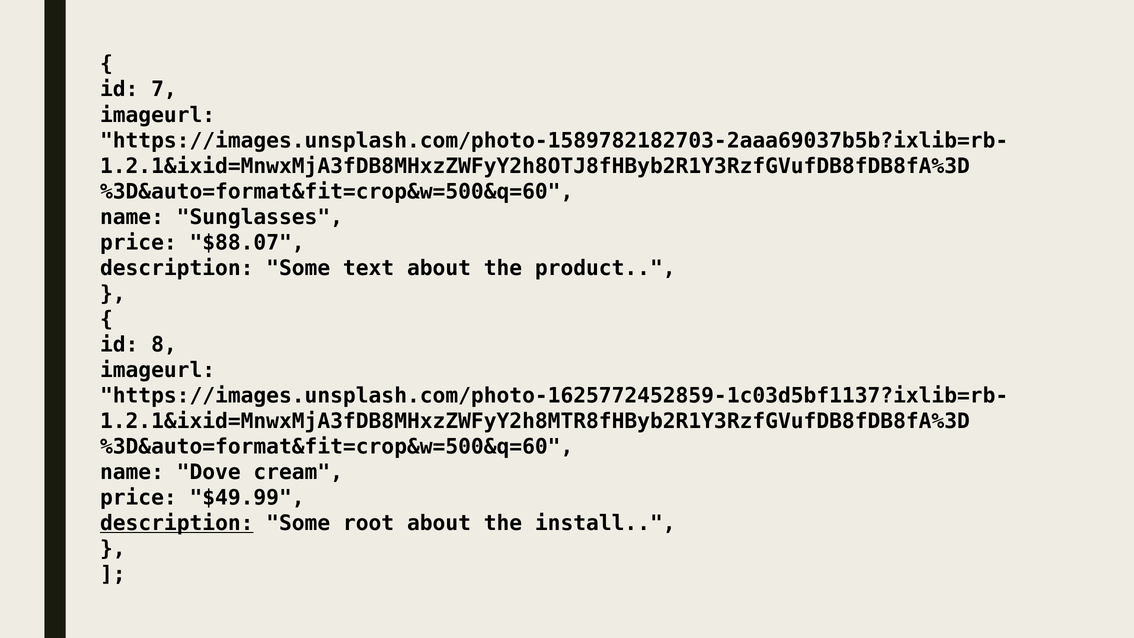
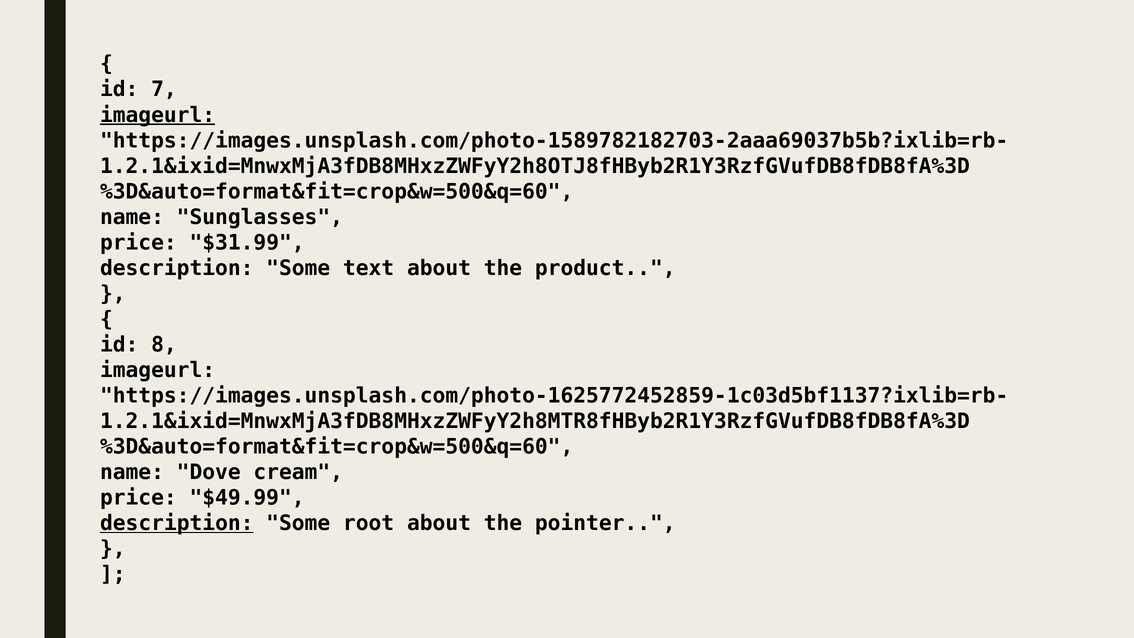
imageurl underline: none -> present (158, 115)
$88.07: $88.07 -> $31.99 (247, 243)
install: install -> pointer (605, 523)
